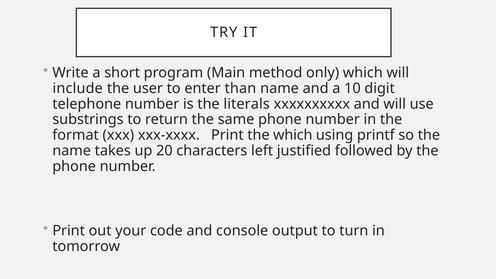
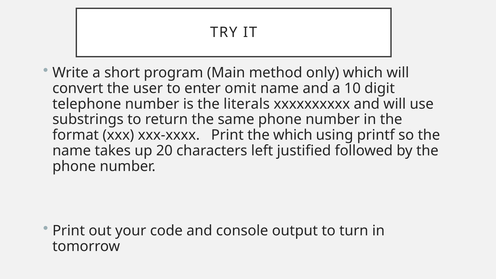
include: include -> convert (78, 88)
than: than -> omit (240, 88)
